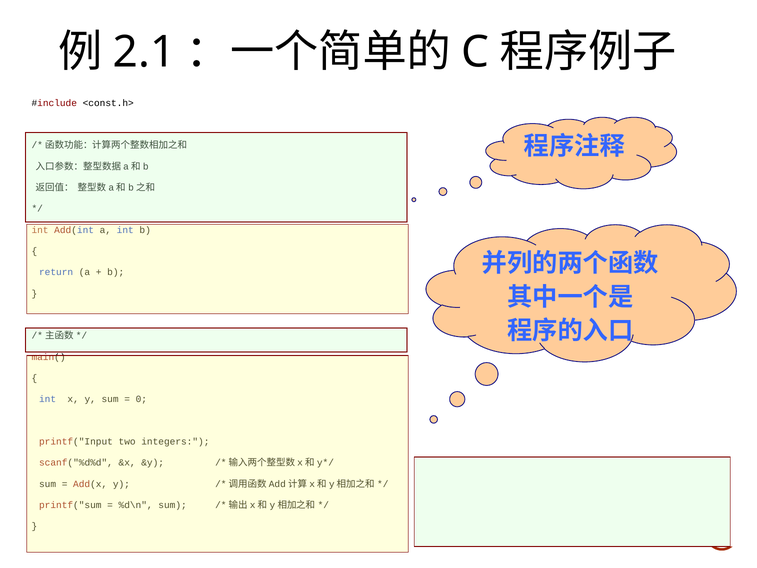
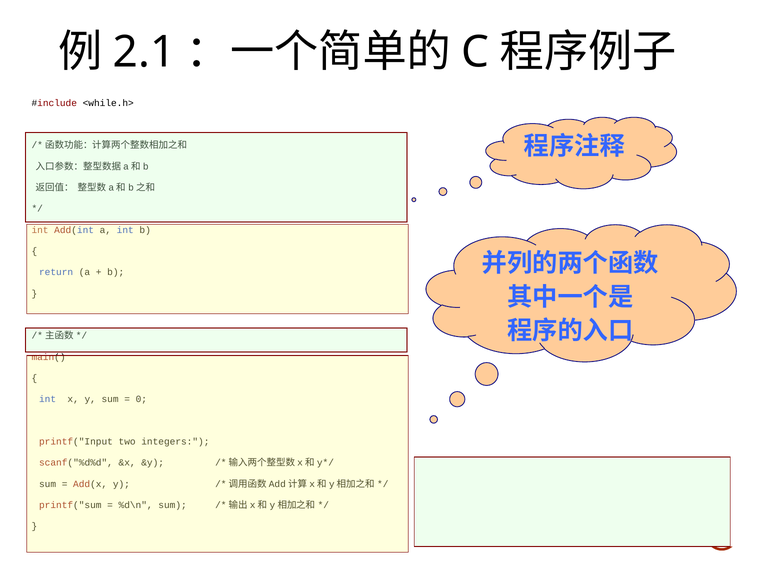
<const.h>: <const.h> -> <while.h> (108, 103)
